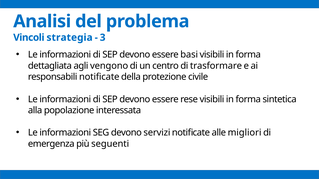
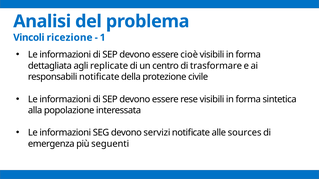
strategia: strategia -> ricezione (70, 38)
3: 3 -> 1 (103, 38)
basi: basi -> cioè (189, 55)
vengono: vengono -> replicate (109, 66)
migliori: migliori -> sources (245, 133)
